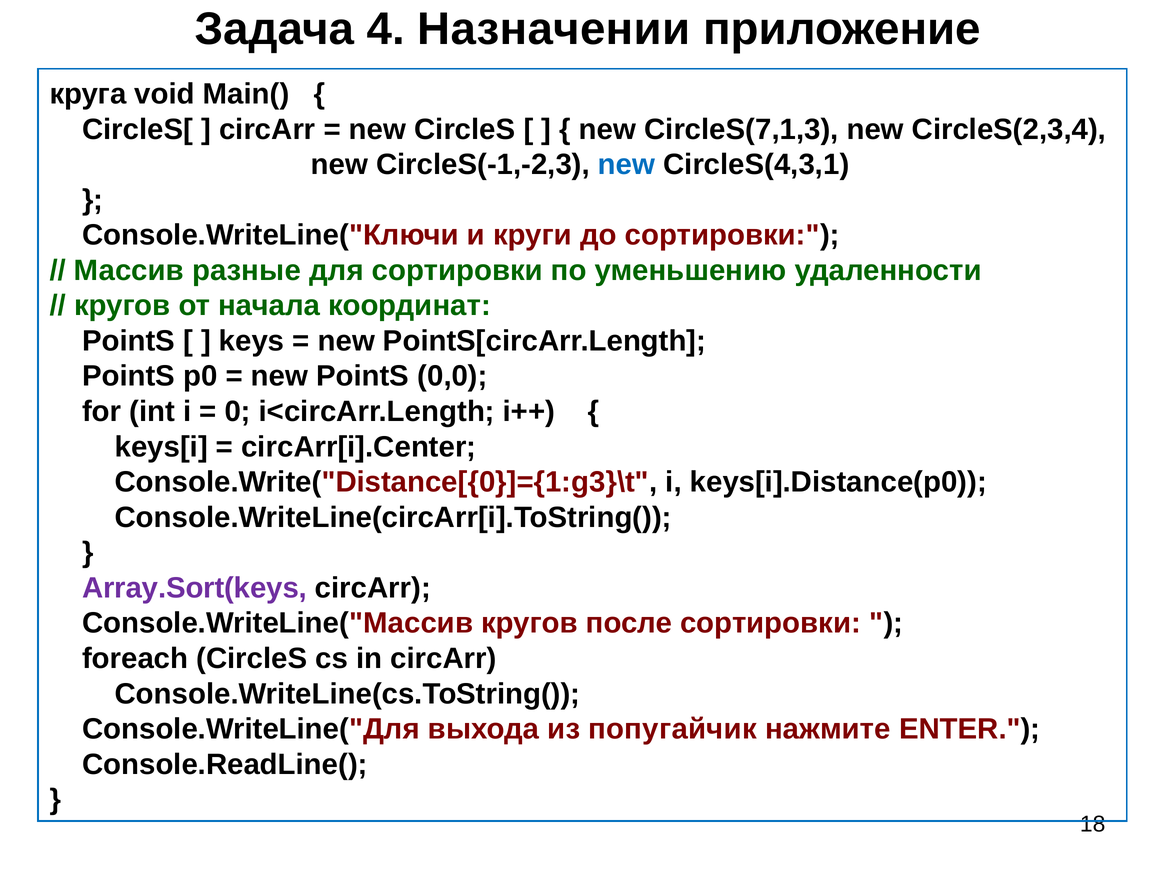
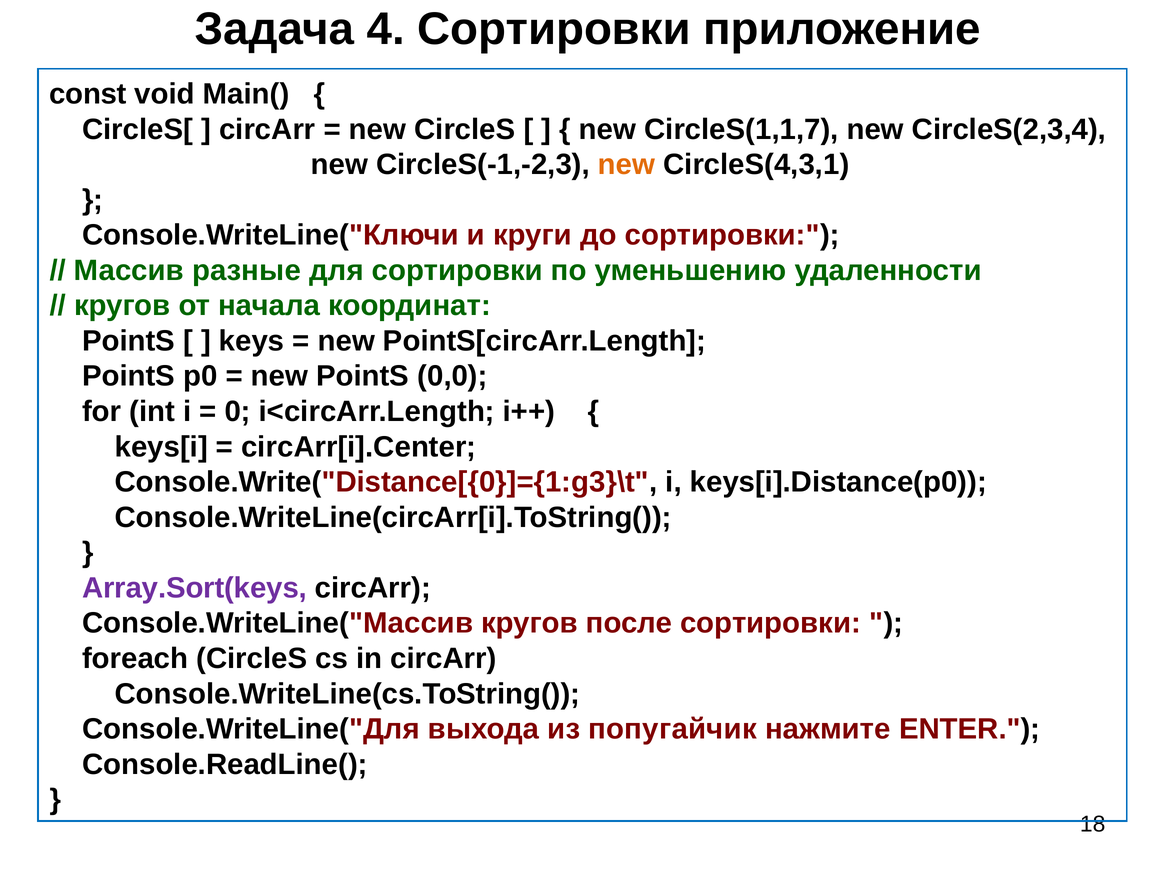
4 Назначении: Назначении -> Сортировки (554, 29)
круга: круга -> const (88, 94)
CircleS(7,1,3: CircleS(7,1,3 -> CircleS(1,1,7 (741, 129)
new colour: blue -> orange (627, 165)
